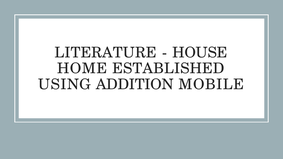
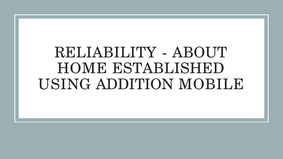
LITERATURE: LITERATURE -> RELIABILITY (106, 53)
HOUSE: HOUSE -> ABOUT (200, 53)
